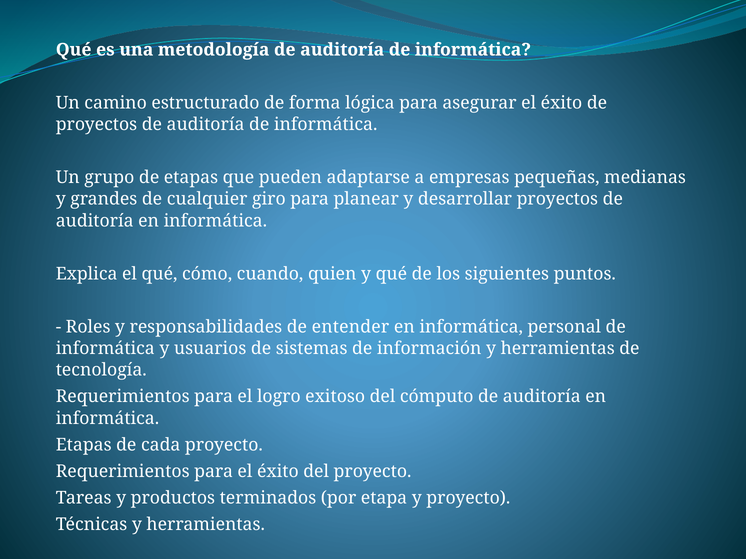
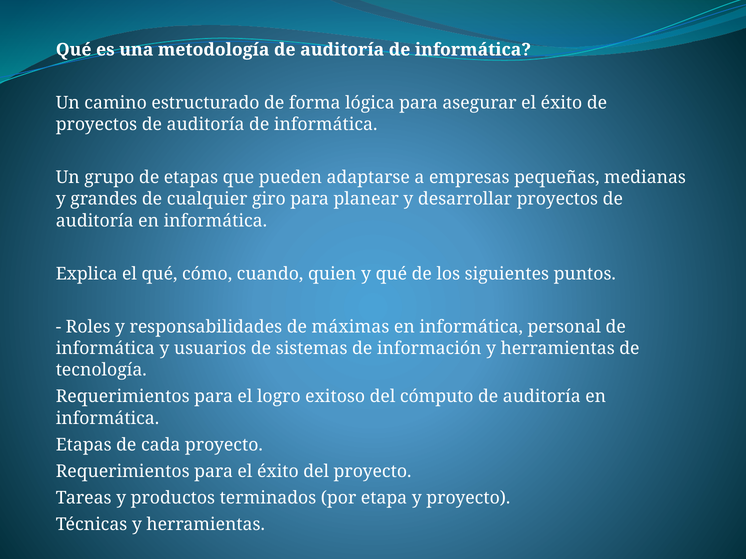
entender: entender -> máximas (350, 327)
